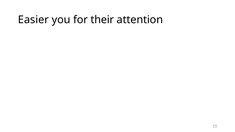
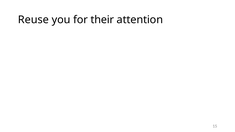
Easier: Easier -> Reuse (33, 20)
